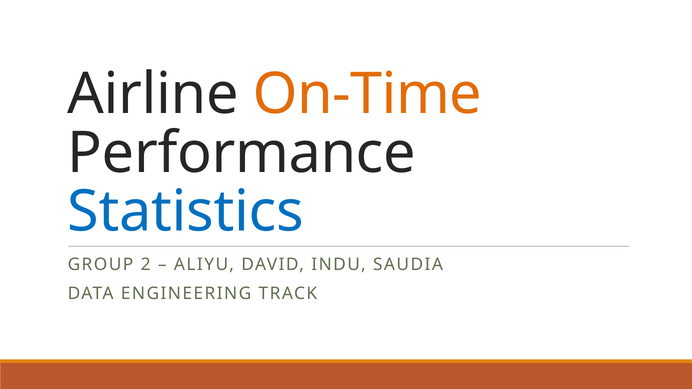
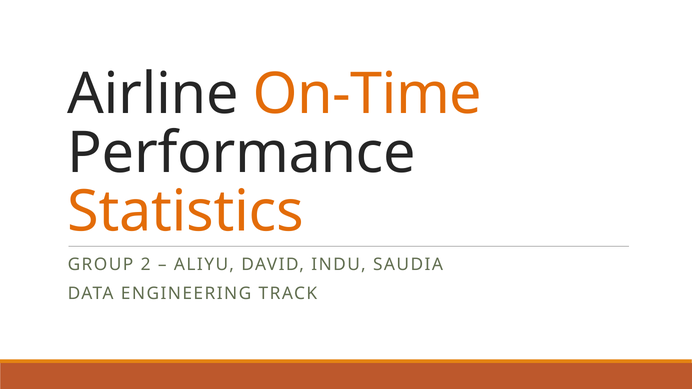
Statistics colour: blue -> orange (186, 212)
